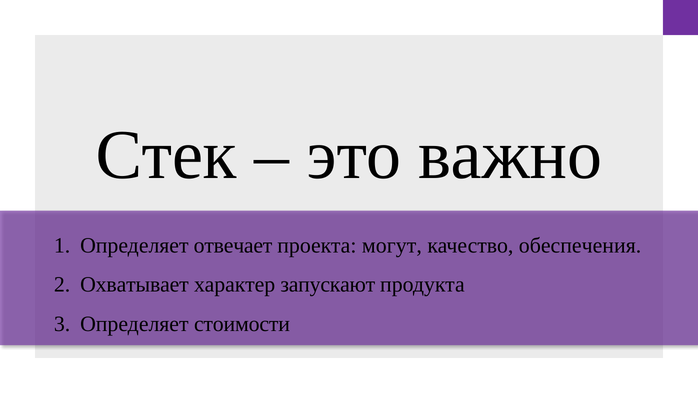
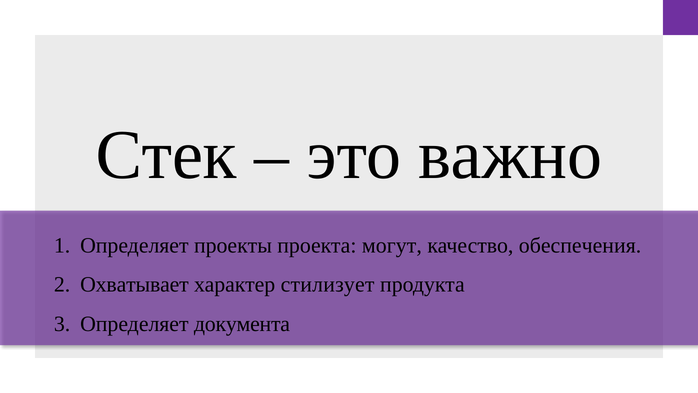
отвечает: отвечает -> проекты (233, 245)
запускают: запускают -> стилизует (328, 284)
стоимости: стоимости -> документа (242, 324)
